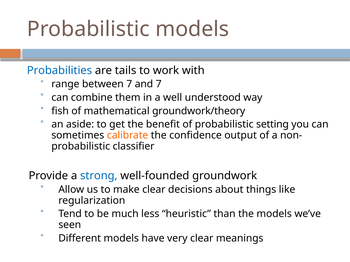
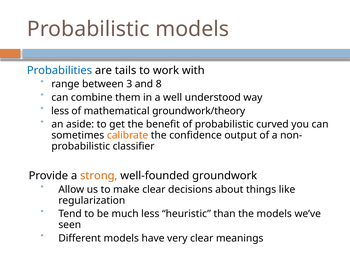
between 7: 7 -> 3 (129, 84)
and 7: 7 -> 8 (159, 84)
fish: fish -> less (60, 111)
setting: setting -> curved (272, 125)
strong colour: blue -> orange (99, 176)
